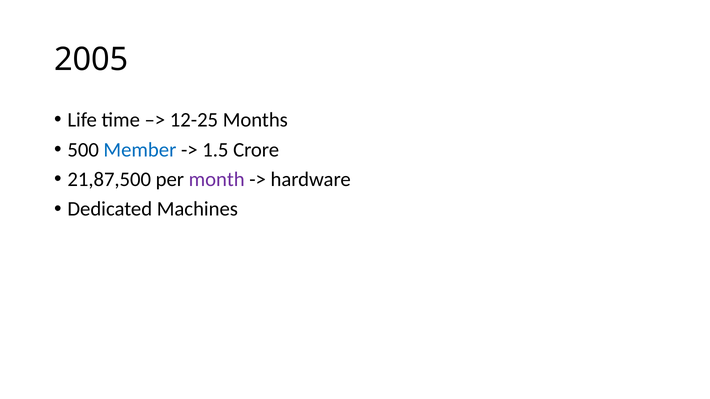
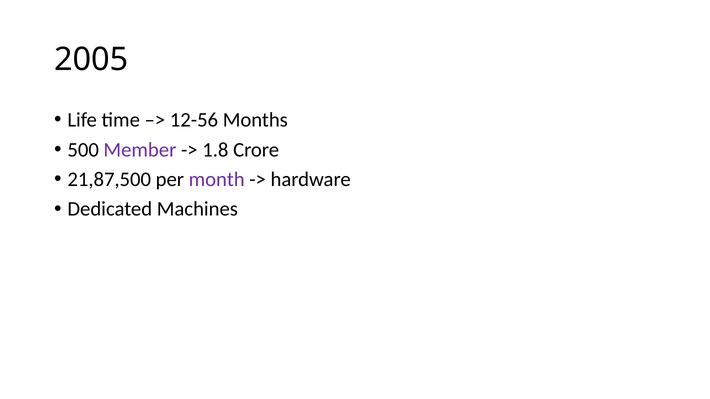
12-25: 12-25 -> 12-56 (194, 120)
Member colour: blue -> purple (140, 150)
1.5: 1.5 -> 1.8 (215, 150)
